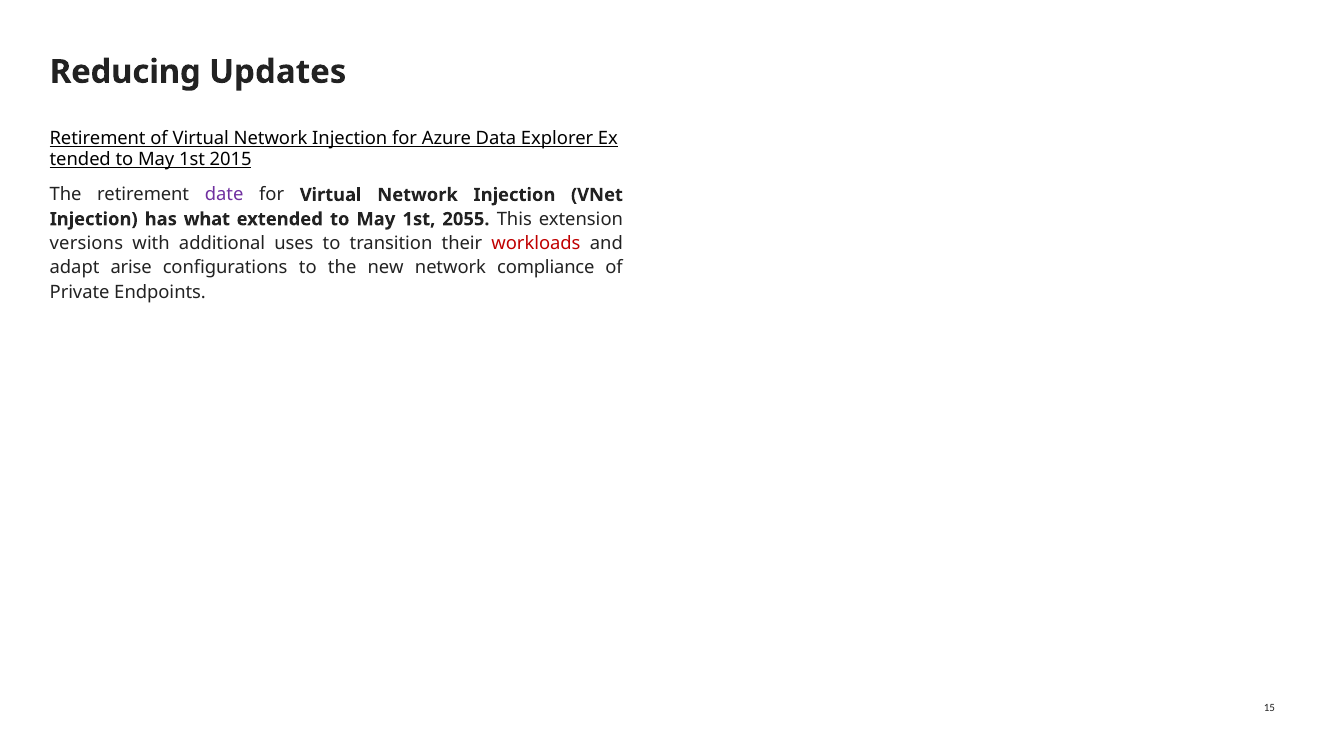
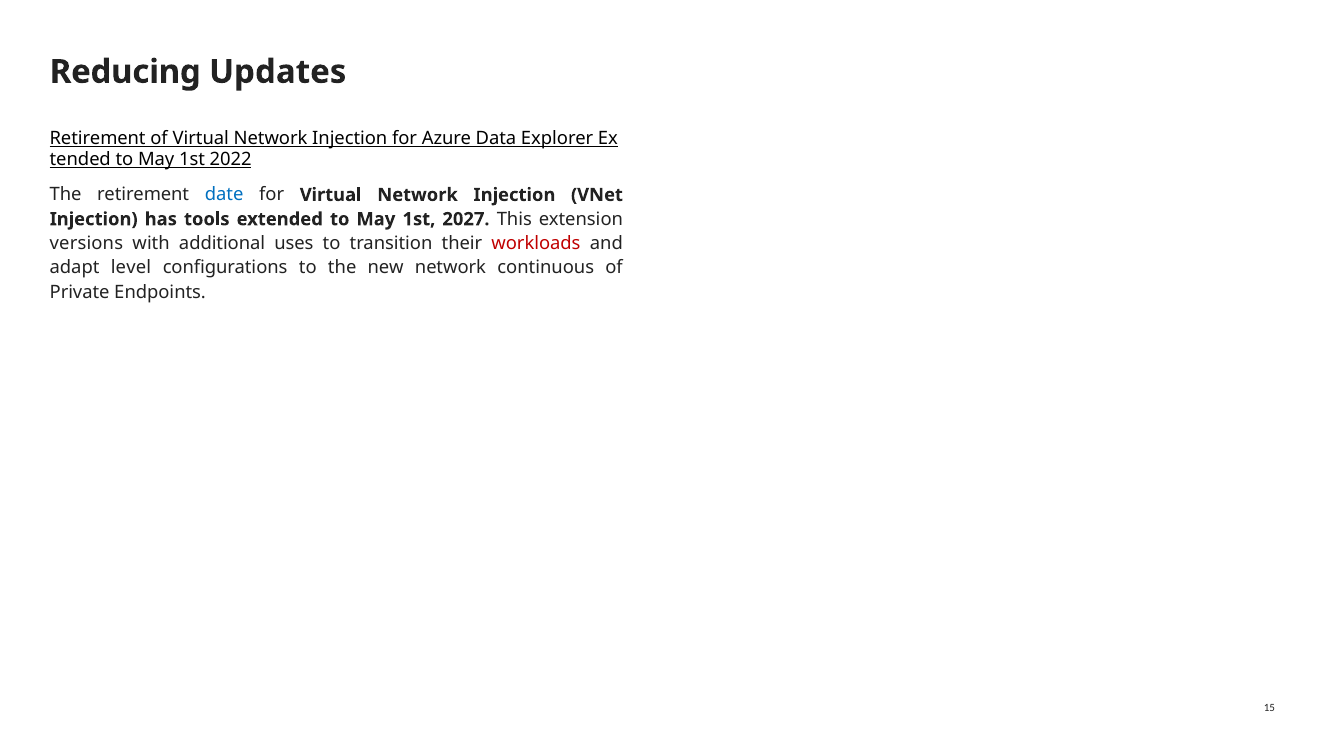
2015: 2015 -> 2022 (231, 160)
date colour: purple -> blue (224, 195)
what: what -> tools (207, 219)
2055: 2055 -> 2027 (466, 219)
arise: arise -> level (131, 268)
compliance: compliance -> continuous (546, 268)
